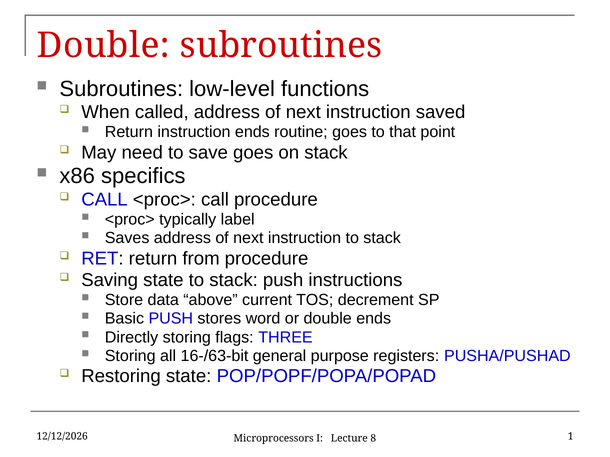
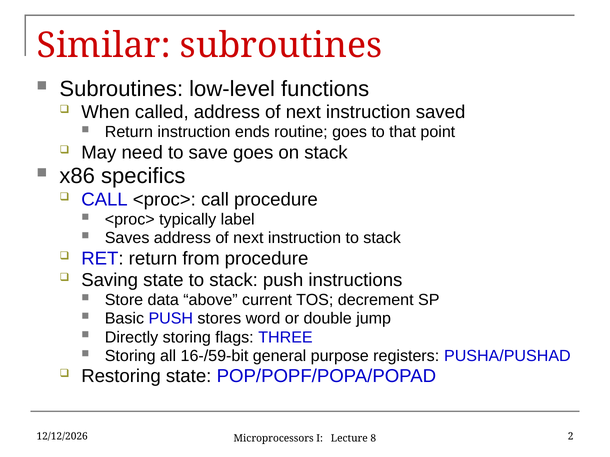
Double: Double -> Similar (104, 45)
double ends: ends -> jump (374, 319)
16-/63-bit: 16-/63-bit -> 16-/59-bit (214, 356)
1: 1 -> 2 (571, 437)
